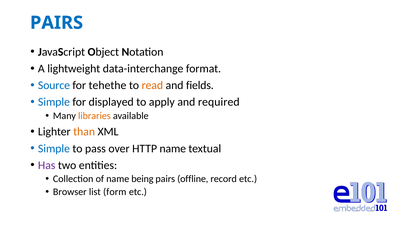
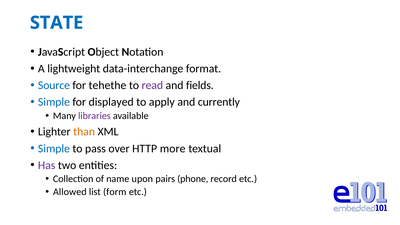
PAIRS: PAIRS -> STATE (57, 23)
read colour: orange -> purple (152, 85)
required: required -> currently (219, 102)
libraries colour: orange -> purple (94, 116)
HTTP name: name -> more (173, 148)
being: being -> upon (142, 179)
offline: offline -> phone (193, 179)
Browser: Browser -> Allowed (70, 192)
